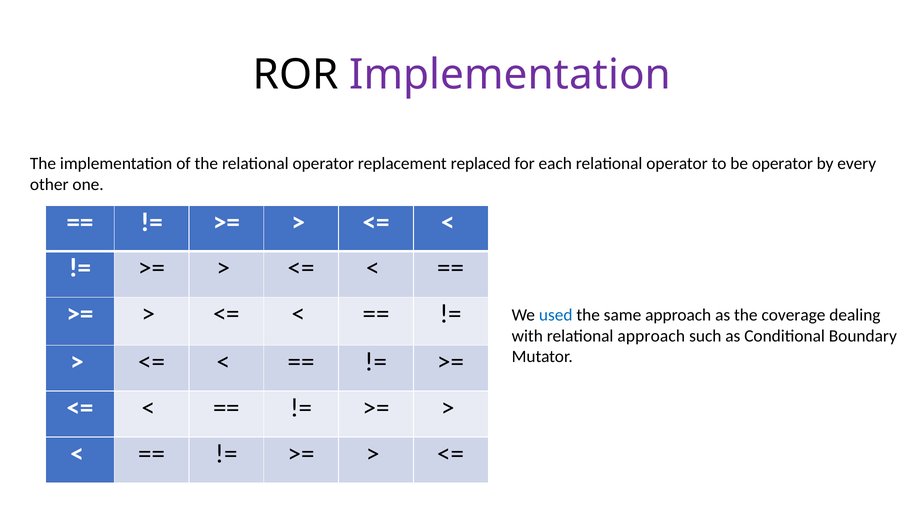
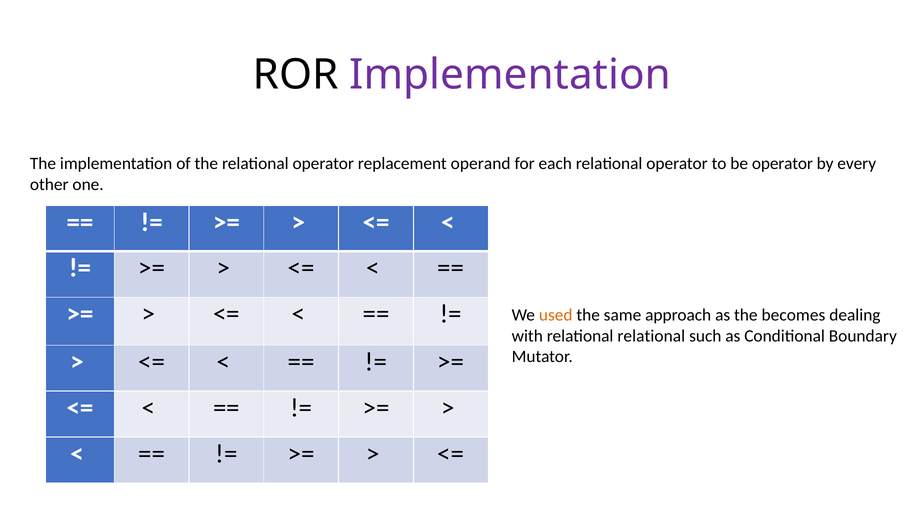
replaced: replaced -> operand (481, 164)
used colour: blue -> orange (556, 316)
coverage: coverage -> becomes (793, 316)
relational approach: approach -> relational (651, 336)
